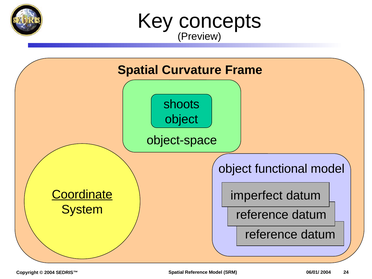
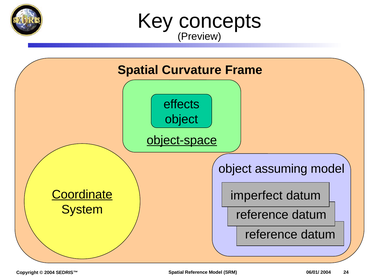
shoots: shoots -> effects (181, 104)
object-space underline: none -> present (182, 140)
functional: functional -> assuming (281, 169)
